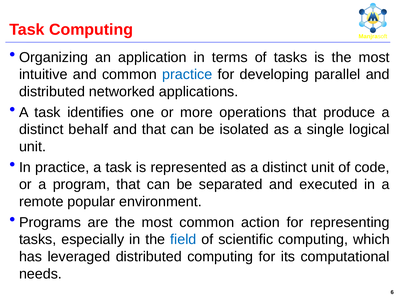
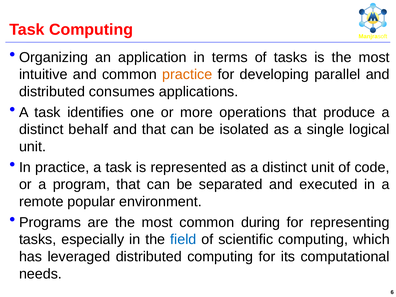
practice colour: blue -> orange (187, 74)
networked: networked -> consumes (122, 92)
action: action -> during (261, 222)
